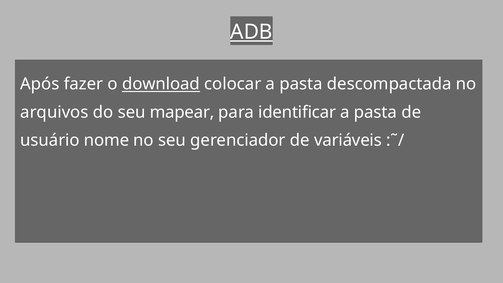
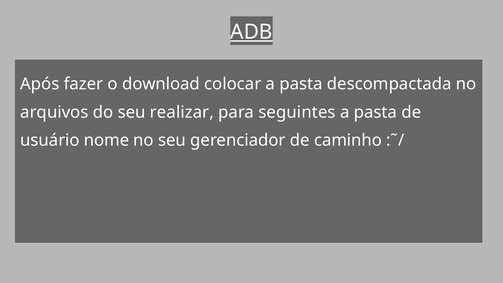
download underline: present -> none (161, 84)
mapear: mapear -> realizar (182, 112)
identificar: identificar -> seguintes (297, 112)
variáveis: variáveis -> caminho (348, 140)
